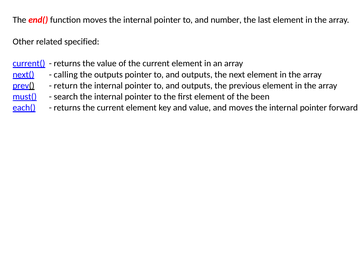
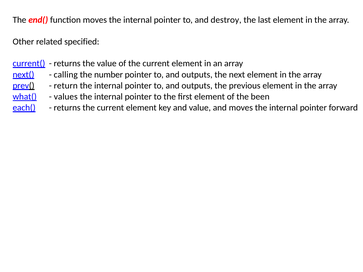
number: number -> destroy (226, 20)
the outputs: outputs -> number (109, 75)
must(: must( -> what( (25, 97)
search: search -> values (66, 97)
